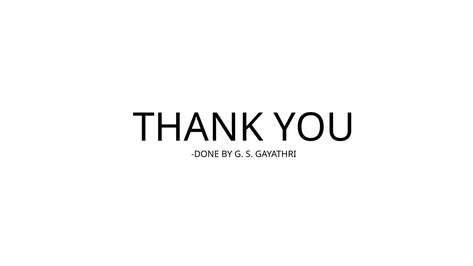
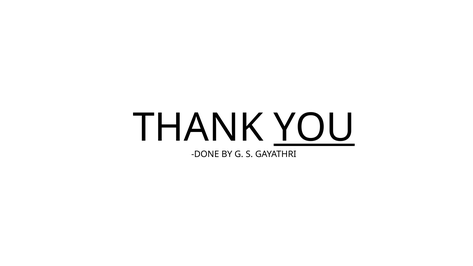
YOU underline: none -> present (314, 128)
